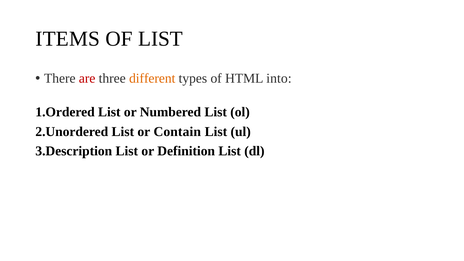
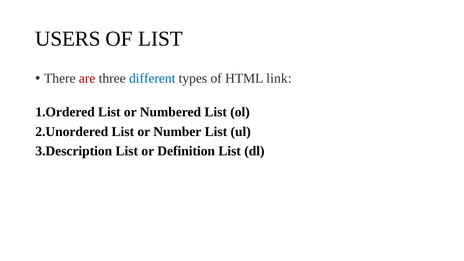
ITEMS: ITEMS -> USERS (68, 39)
different colour: orange -> blue (152, 78)
into: into -> link (279, 78)
Contain: Contain -> Number (177, 132)
